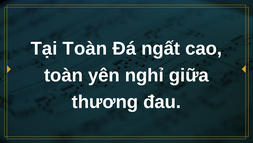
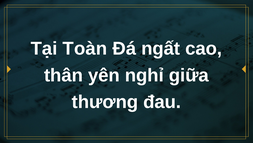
toàn: toàn -> thân (63, 75)
